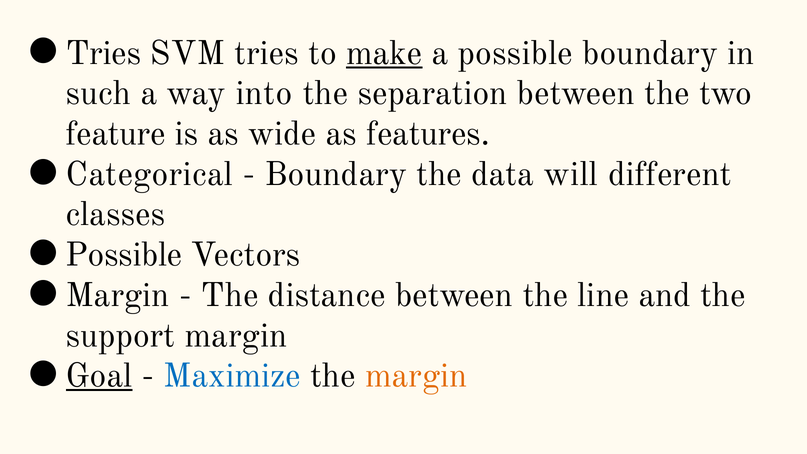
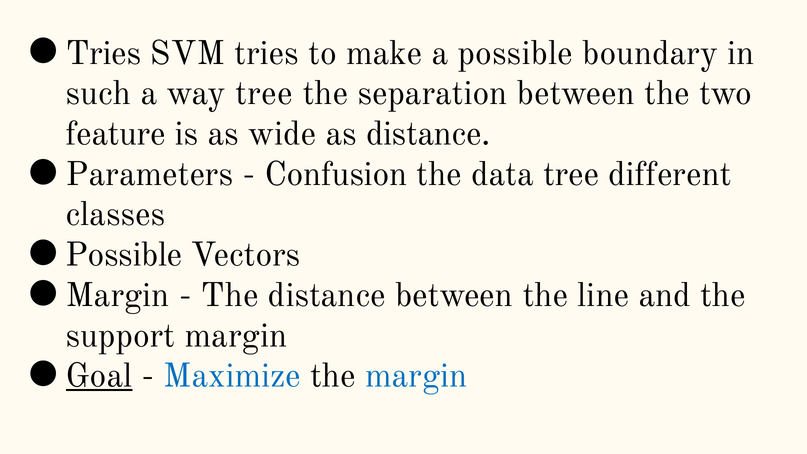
make underline: present -> none (384, 53)
way into: into -> tree (264, 93)
as features: features -> distance (428, 134)
Categorical: Categorical -> Parameters (150, 174)
Boundary: Boundary -> Confusion (336, 174)
data will: will -> tree (571, 174)
margin colour: orange -> blue (416, 376)
